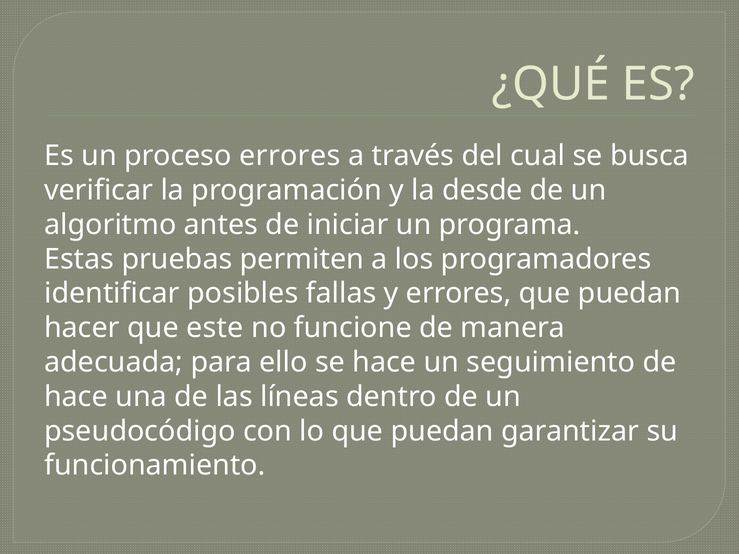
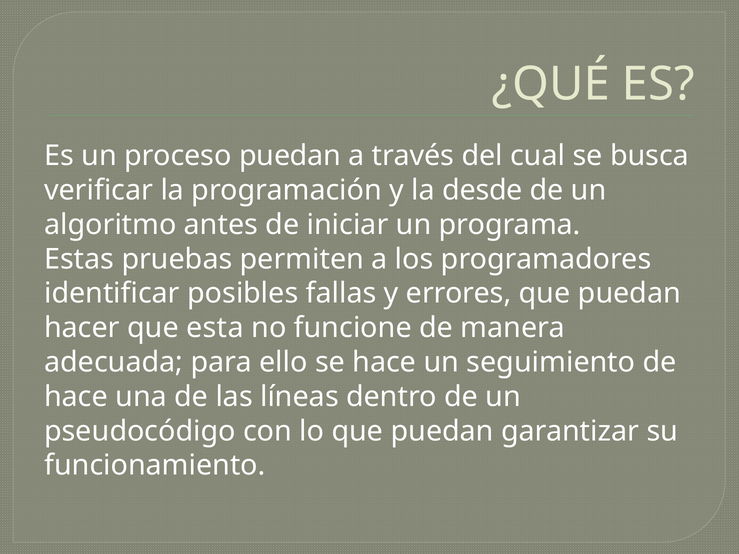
proceso errores: errores -> puedan (290, 156)
este: este -> esta (215, 328)
